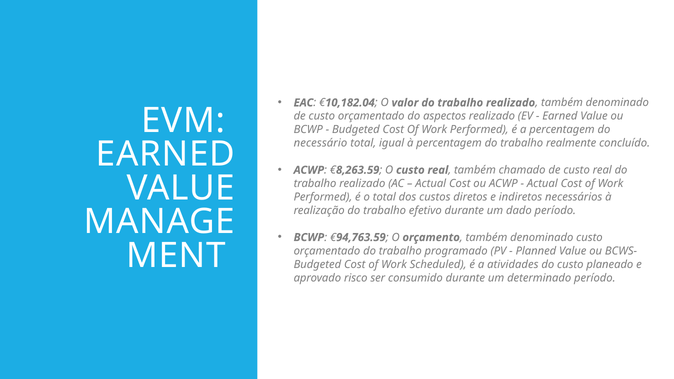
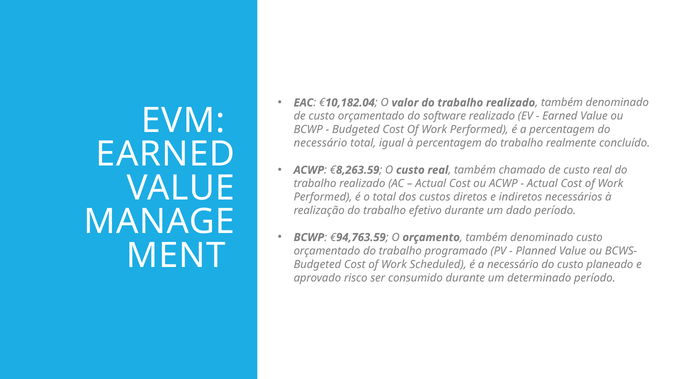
aspectos: aspectos -> software (445, 116)
a atividades: atividades -> necessário (513, 264)
